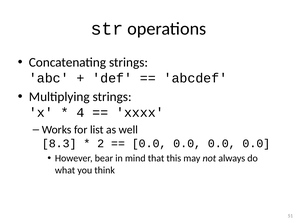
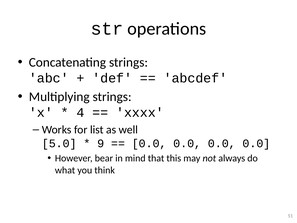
8.3: 8.3 -> 5.0 (59, 143)
2: 2 -> 9 (101, 143)
